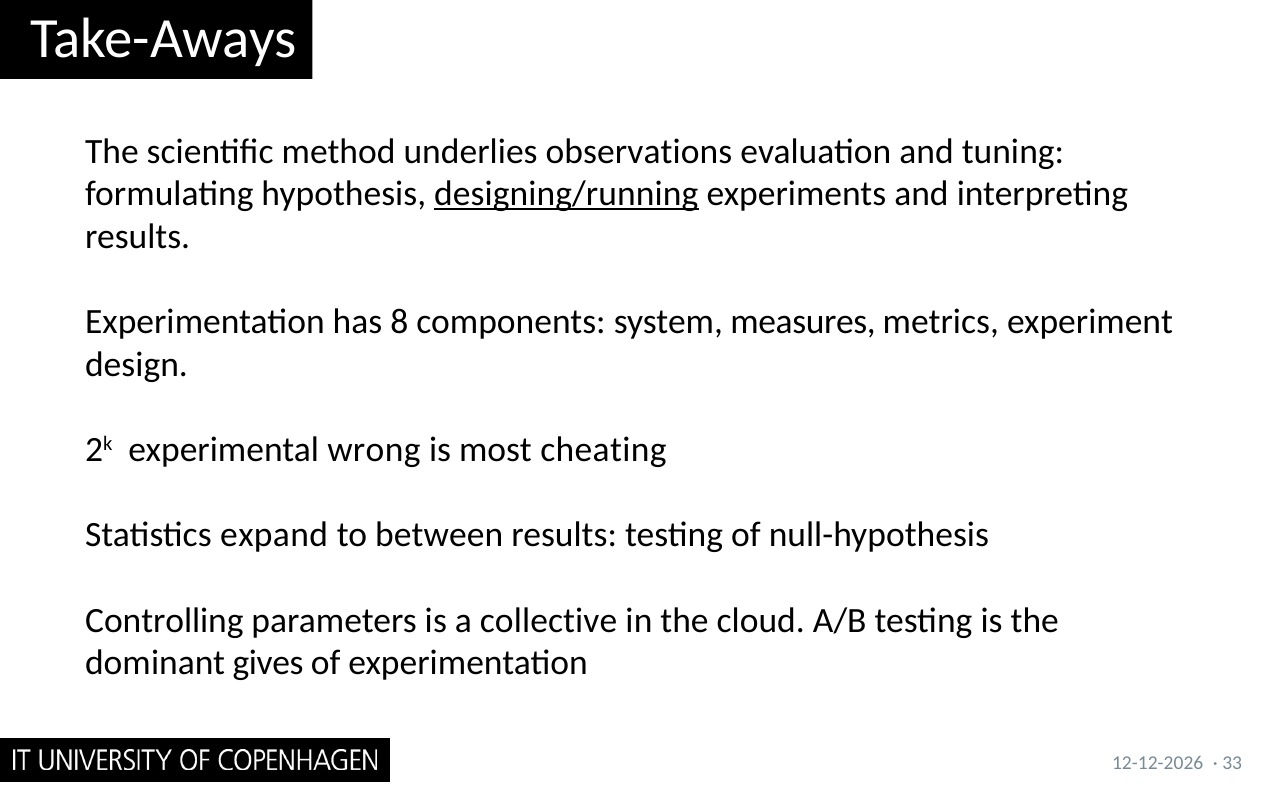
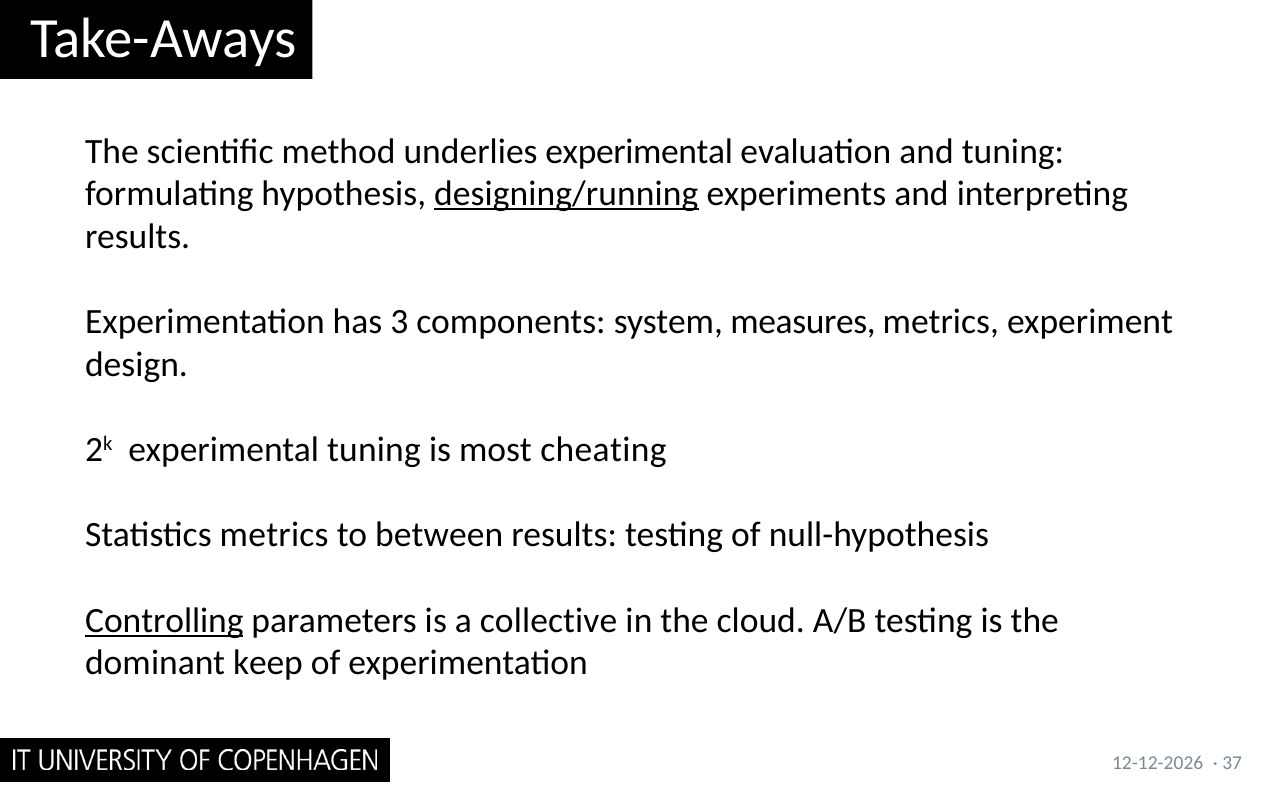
underlies observations: observations -> experimental (639, 151)
8: 8 -> 3 (399, 322)
experimental wrong: wrong -> tuning (374, 450)
Statistics expand: expand -> metrics (274, 535)
Controlling underline: none -> present (164, 620)
gives: gives -> keep (268, 663)
33: 33 -> 37 (1232, 763)
